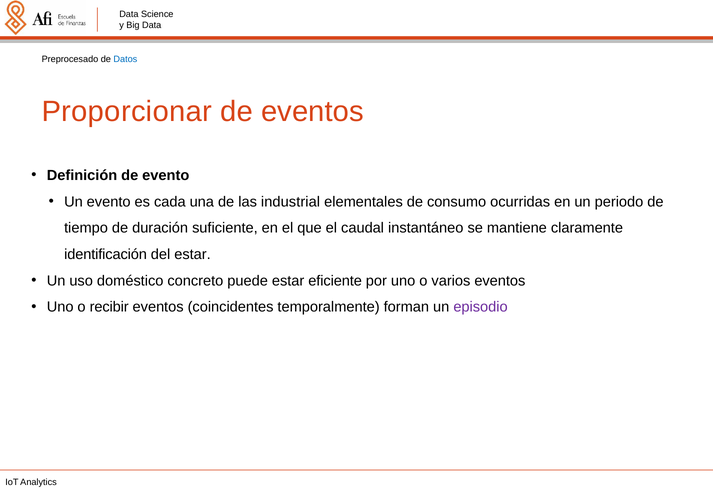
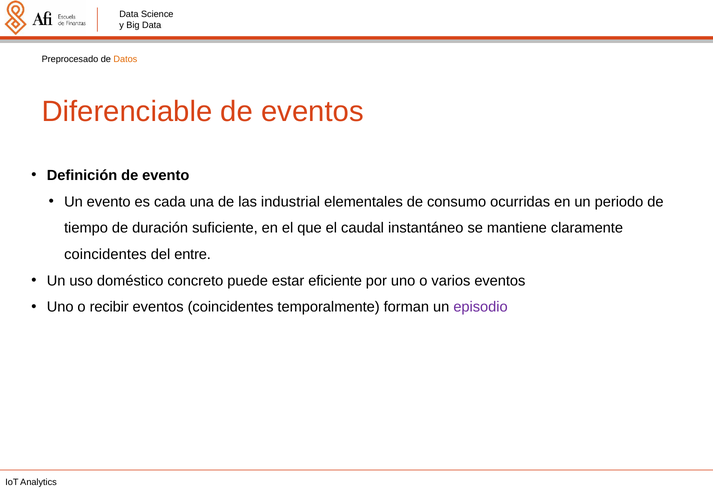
Datos colour: blue -> orange (125, 59)
Proporcionar: Proporcionar -> Diferenciable (127, 111)
identificación: identificación -> coincidentes (105, 254)
del estar: estar -> entre (193, 254)
